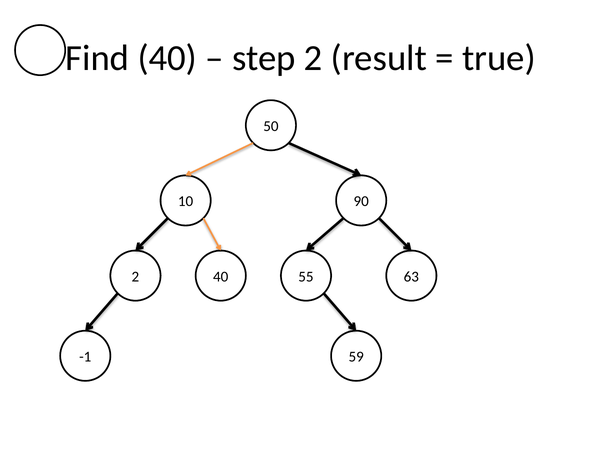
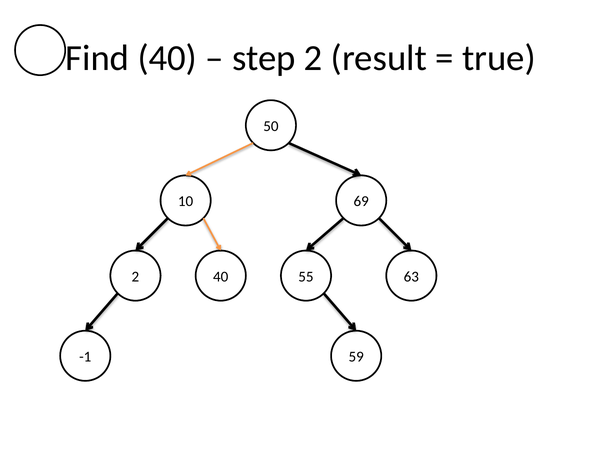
90: 90 -> 69 (361, 202)
